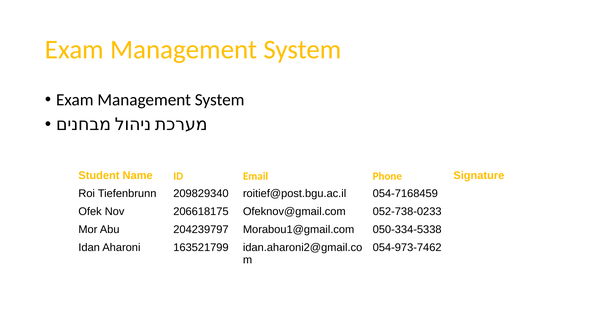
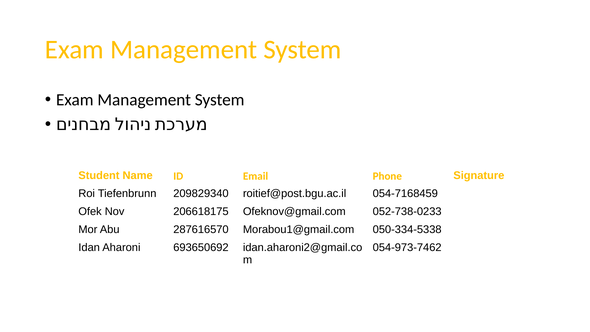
204239797: 204239797 -> 287616570 (201, 229)
163521799: 163521799 -> 693650692 (201, 247)
